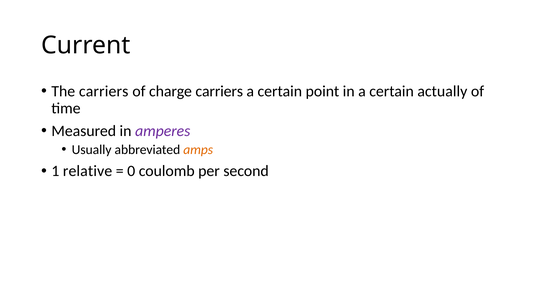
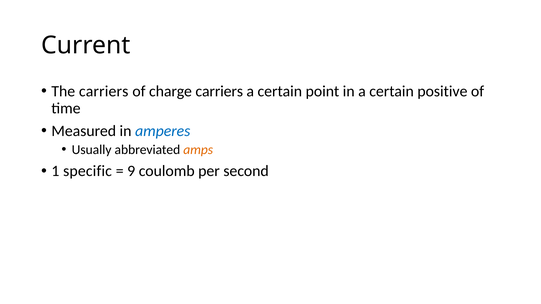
actually: actually -> positive (442, 91)
amperes colour: purple -> blue (163, 131)
relative: relative -> specific (88, 171)
0: 0 -> 9 (131, 171)
